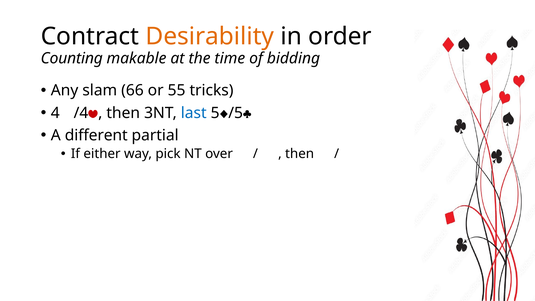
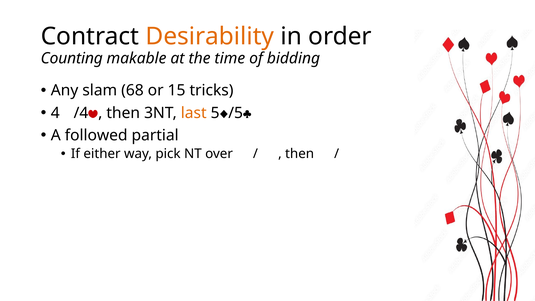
66: 66 -> 68 (132, 90)
55: 55 -> 15 (177, 90)
last colour: blue -> orange (194, 113)
different: different -> followed (96, 135)
